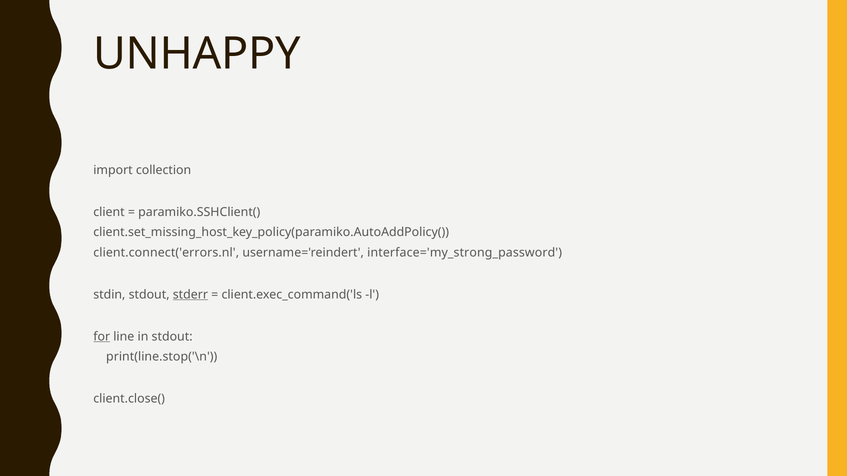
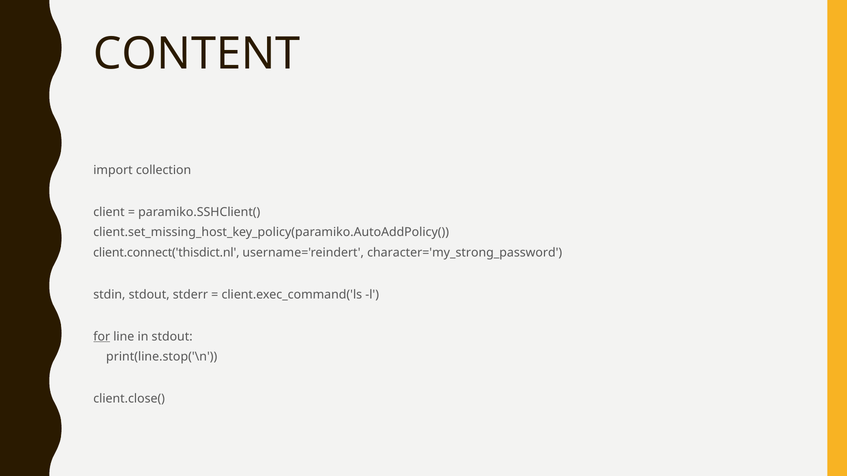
UNHAPPY: UNHAPPY -> CONTENT (197, 54)
client.connect('errors.nl: client.connect('errors.nl -> client.connect('thisdict.nl (166, 253)
interface='my_strong_password: interface='my_strong_password -> character='my_strong_password (465, 253)
stderr underline: present -> none (190, 295)
